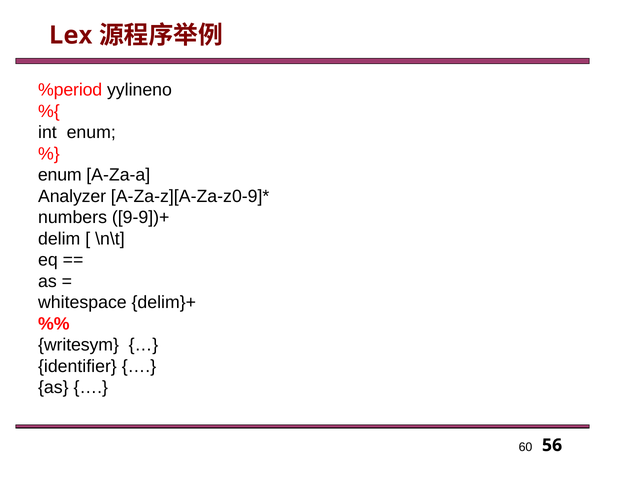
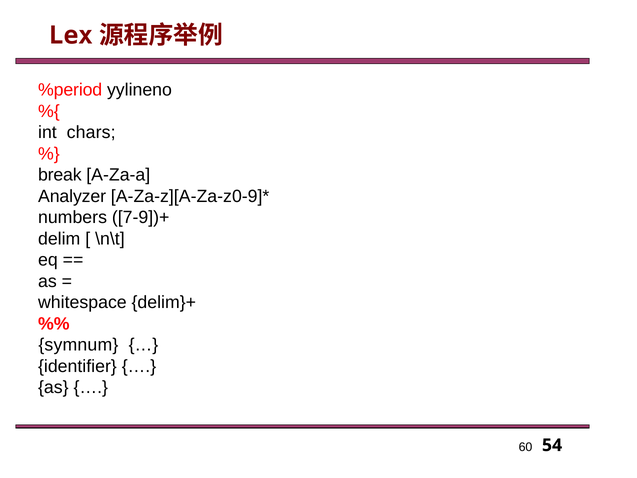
int enum: enum -> chars (91, 132)
enum: enum -> break (60, 175)
9-9])+: 9-9])+ -> 7-9])+ (141, 217)
writesym: writesym -> symnum (78, 345)
56: 56 -> 54 (552, 445)
